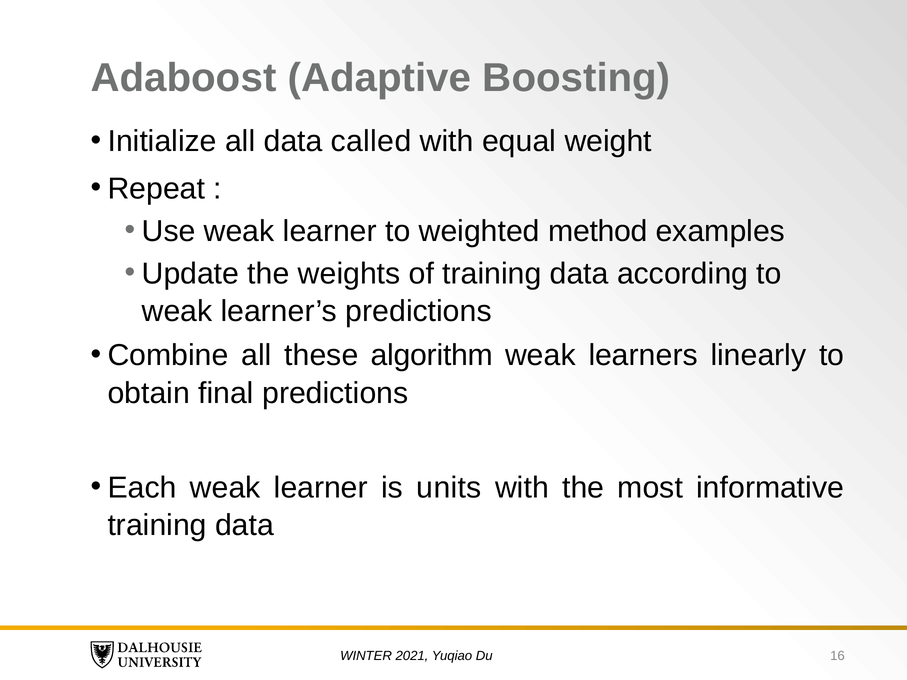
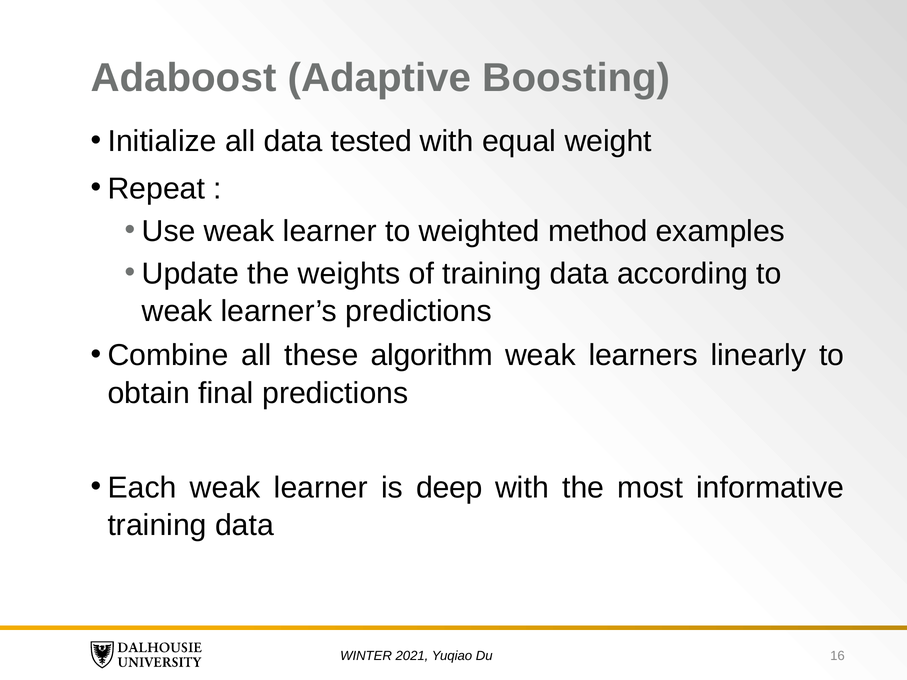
called: called -> tested (371, 141)
units: units -> deep (449, 488)
